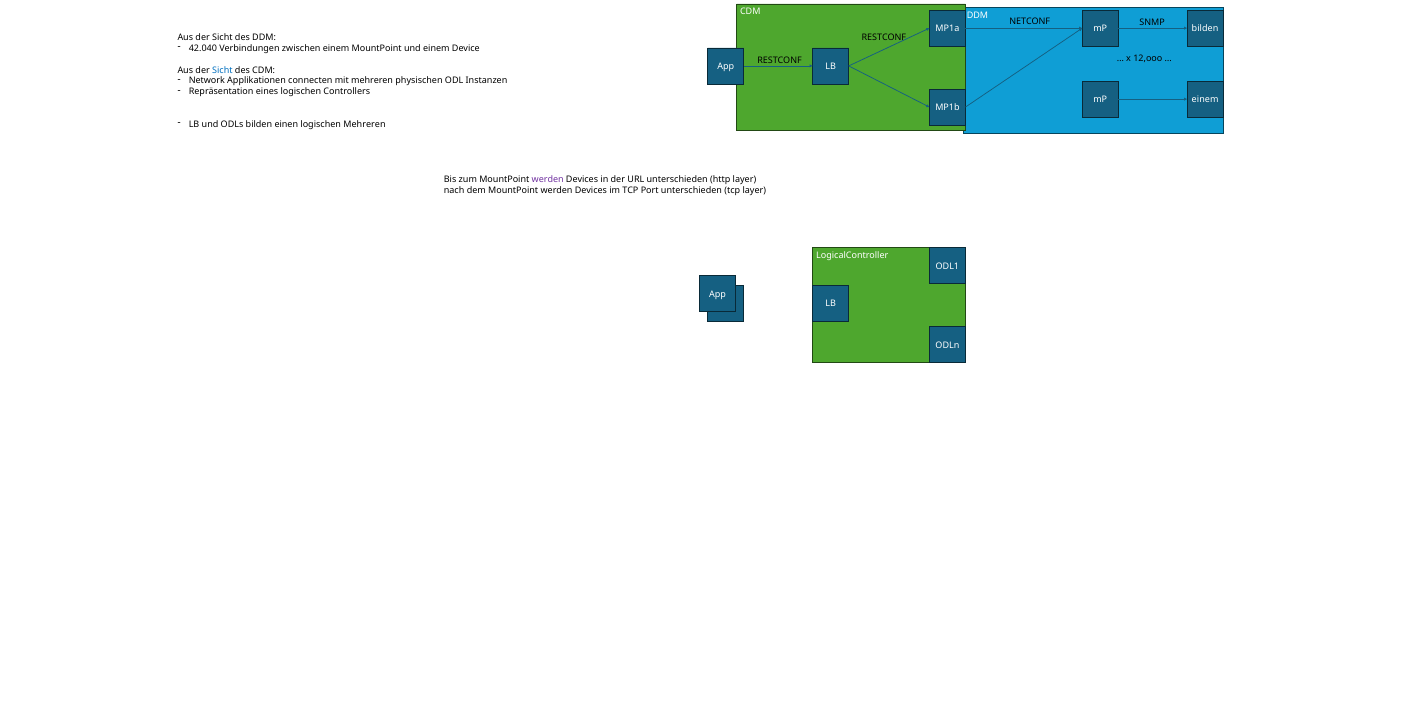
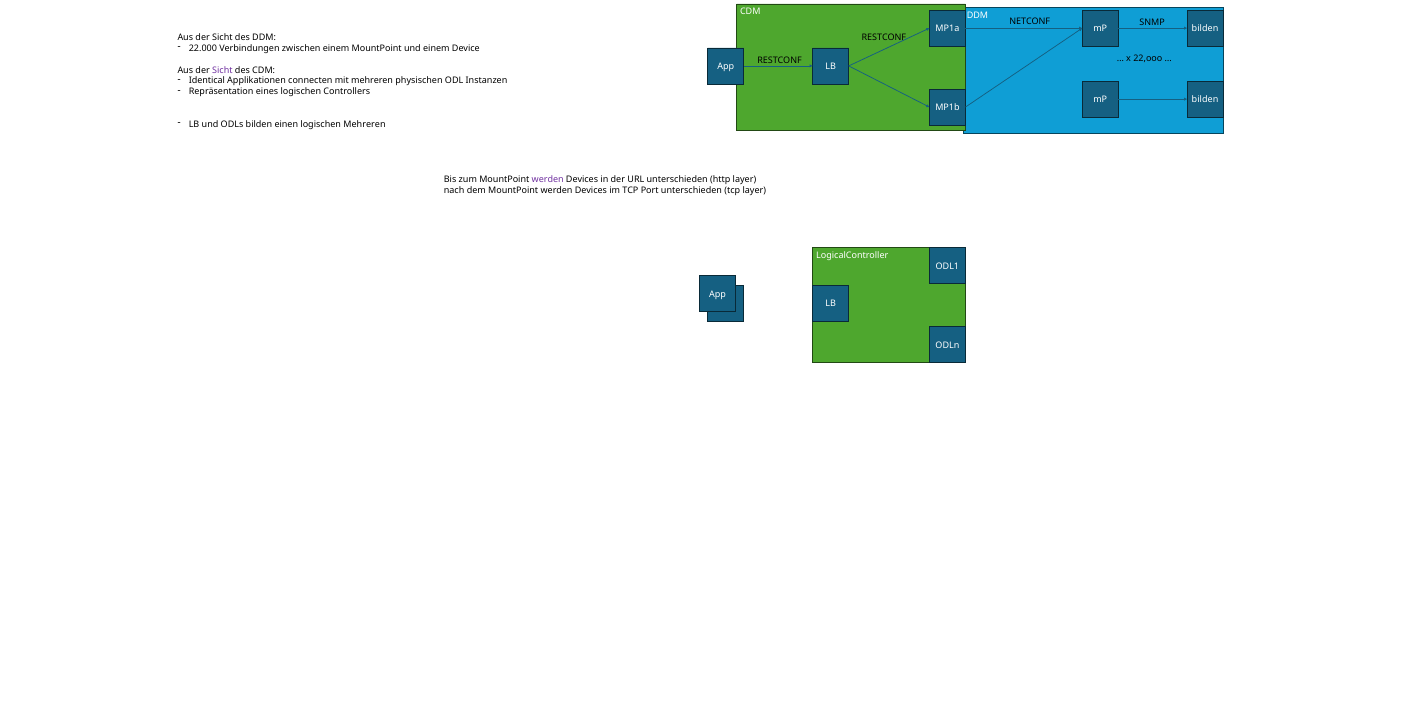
42.040: 42.040 -> 22.000 (203, 48)
12,ooo: 12,ooo -> 22,ooo (1148, 59)
Sicht colour: blue -> purple (222, 70)
Network: Network -> Identical (207, 81)
einem: einem -> bilden (1205, 100)
